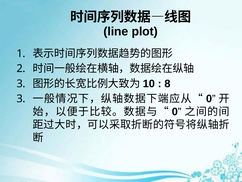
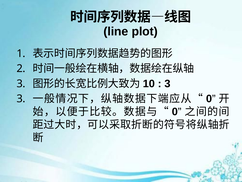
8: 8 -> 3 (167, 84)
